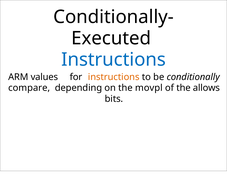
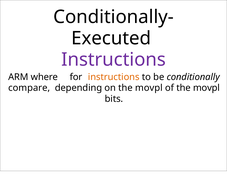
Instructions colour: blue -> purple (114, 59)
values: values -> where (44, 77)
of the allows: allows -> movpl (206, 88)
